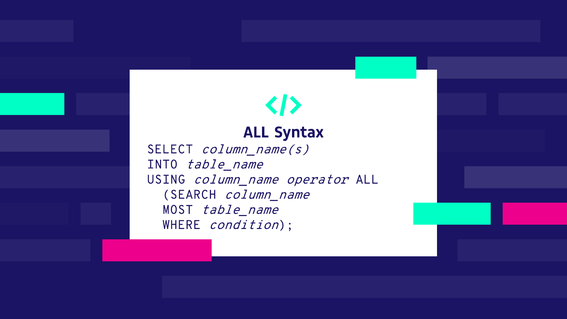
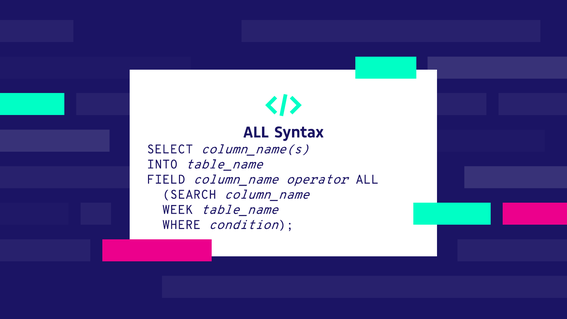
USING: USING -> FIELD (166, 179)
MOST: MOST -> WEEK (178, 210)
